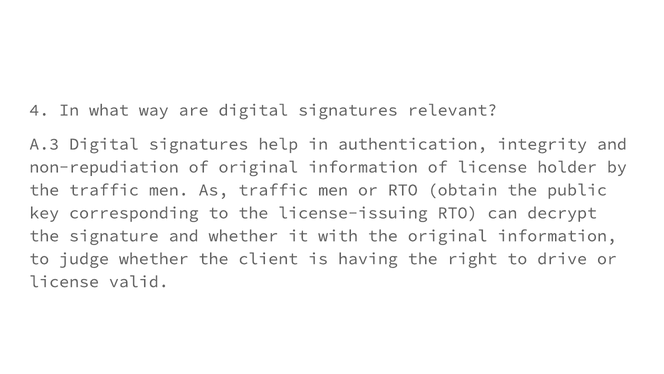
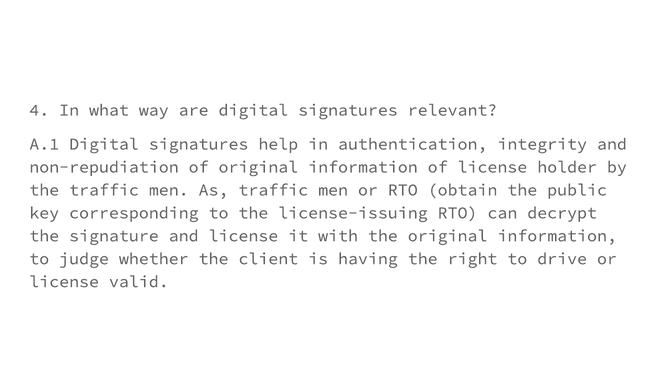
A.3: A.3 -> A.1 (44, 144)
and whether: whether -> license (243, 236)
